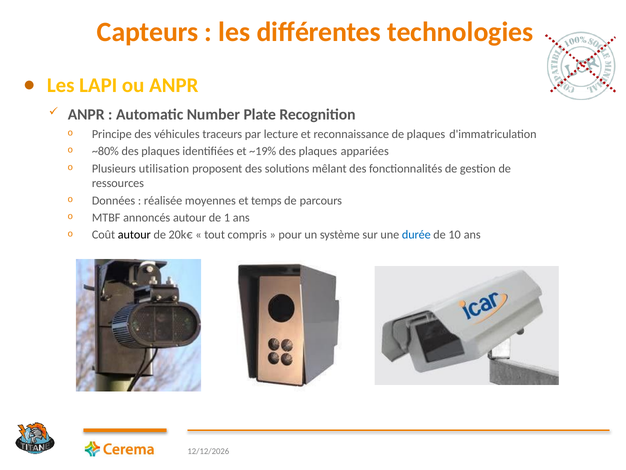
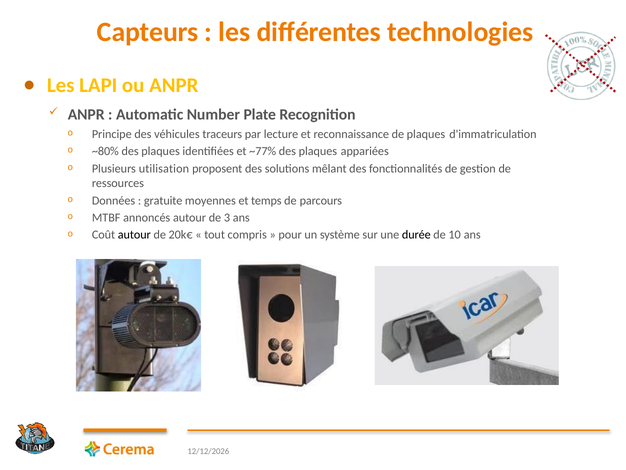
~19%: ~19% -> ~77% (263, 151)
réalisée: réalisée -> gratuite (163, 200)
1: 1 -> 3 (227, 217)
durée colour: blue -> black (416, 235)
